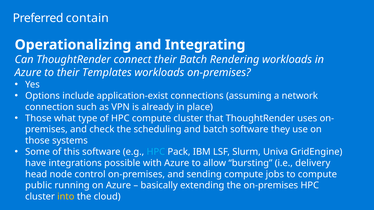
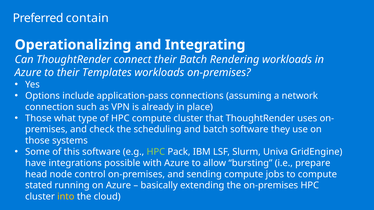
application-exist: application-exist -> application-pass (132, 96)
HPC colour: light blue -> light green (156, 152)
delivery: delivery -> prepare (313, 163)
public: public -> stated (39, 186)
